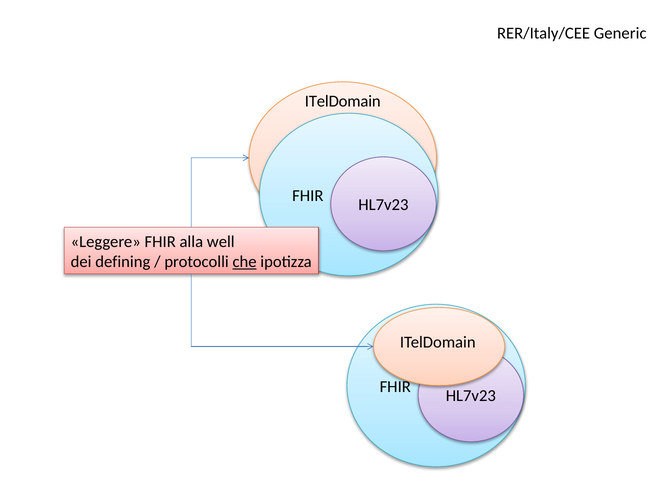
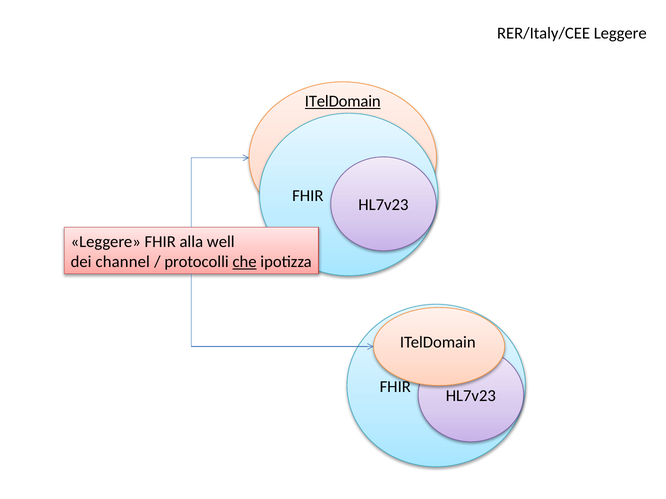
RER/Italy/CEE Generic: Generic -> Leggere (620, 33)
ITelDomain underline: none -> present (343, 102)
defining: defining -> channel (123, 262)
